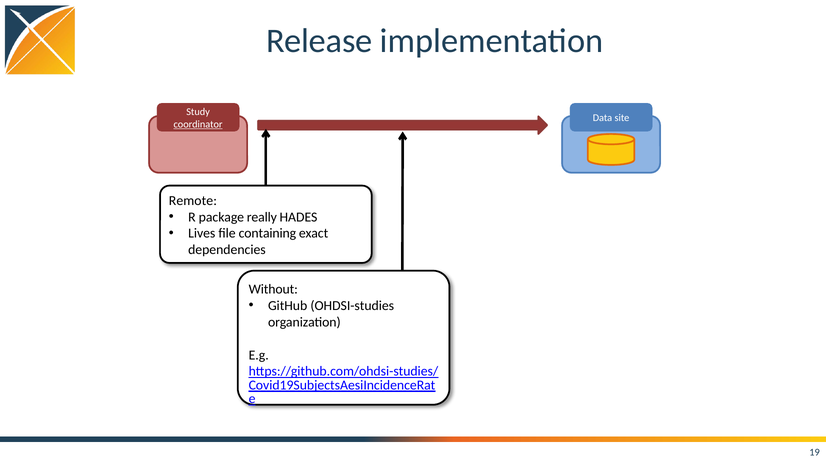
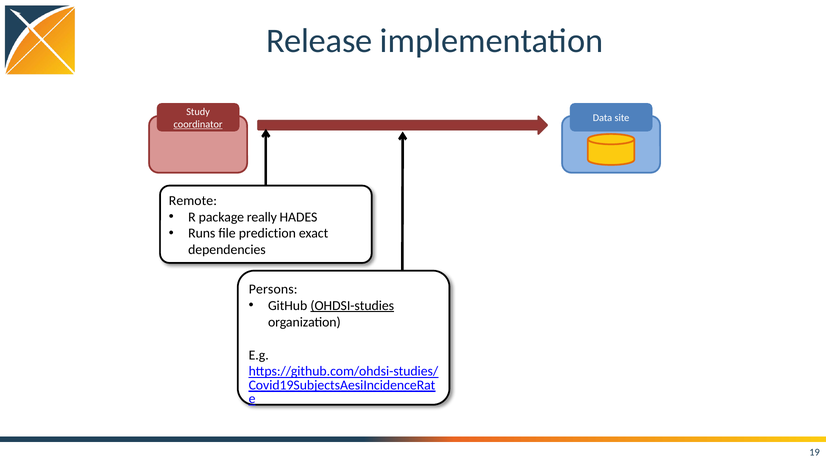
Lives: Lives -> Runs (202, 234)
containing: containing -> prediction (267, 234)
Without: Without -> Persons (273, 289)
OHDSI-studies underline: none -> present (352, 306)
